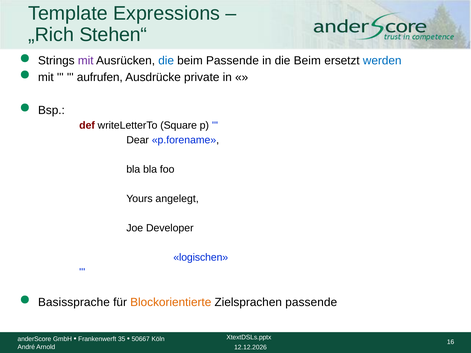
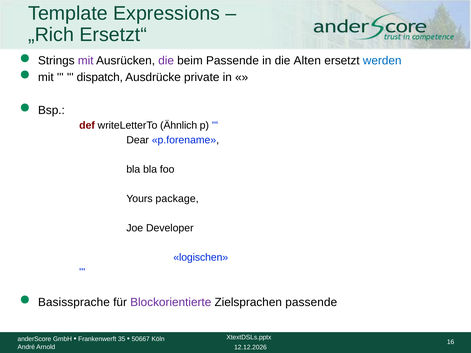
Stehen“: Stehen“ -> Ersetzt“ (113, 35)
die colour: blue -> purple (166, 61)
in die Beim: Beim -> Alten (307, 61)
aufrufen: aufrufen -> dispatch (100, 77)
Square: Square -> Ähnlich (179, 126)
angelegt: angelegt -> package (177, 199)
Blockorientierte colour: orange -> purple (171, 303)
